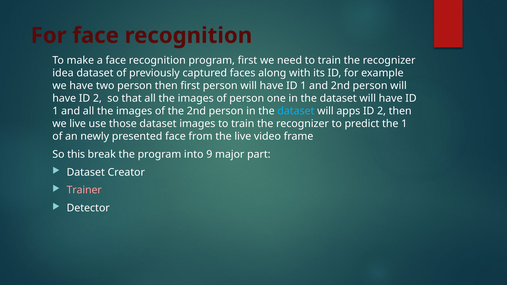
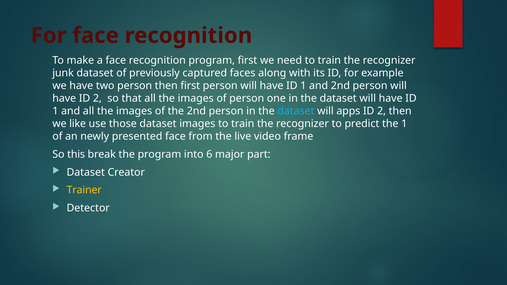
idea: idea -> junk (63, 73)
we live: live -> like (78, 124)
9: 9 -> 6 (209, 154)
Trainer colour: pink -> yellow (84, 190)
